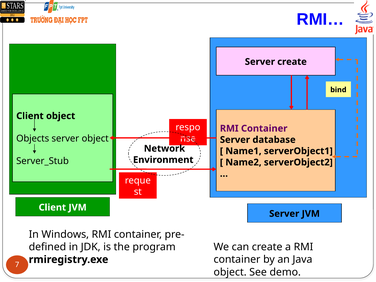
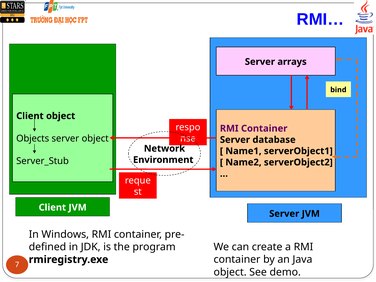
Server create: create -> arrays (292, 62)
